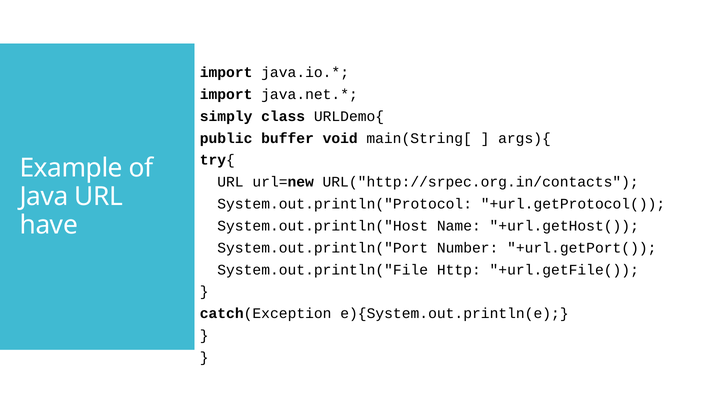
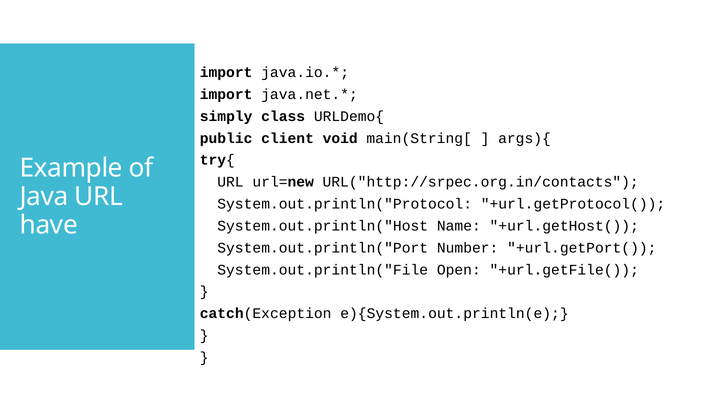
buffer: buffer -> client (288, 138)
Http: Http -> Open (459, 270)
